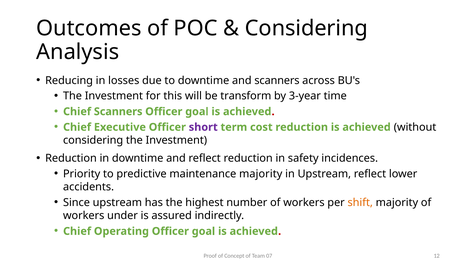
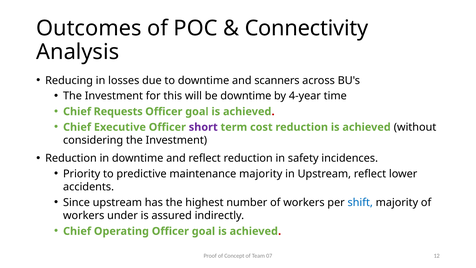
Considering: Considering -> Connectivity (306, 28)
be transform: transform -> downtime (246, 96)
3-year: 3-year -> 4-year (305, 96)
Chief Scanners: Scanners -> Requests (118, 111)
shift colour: orange -> blue (360, 202)
